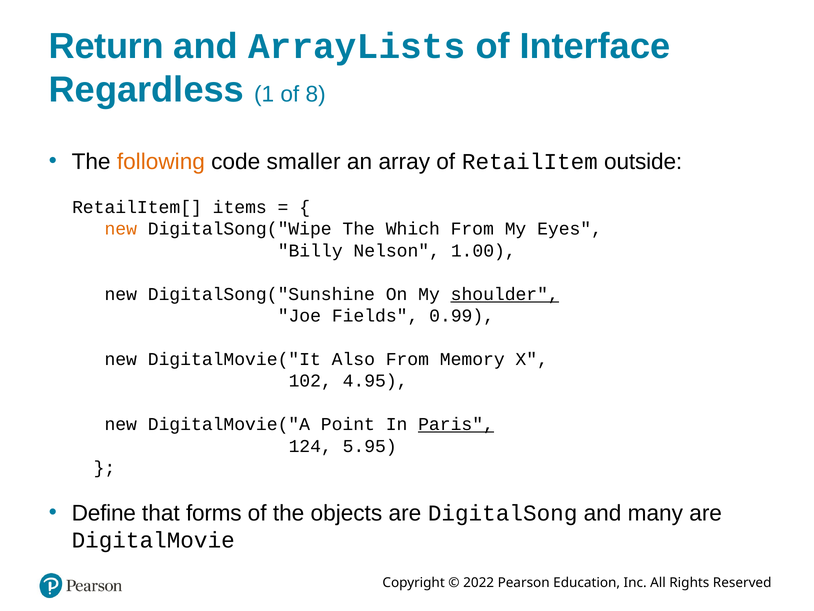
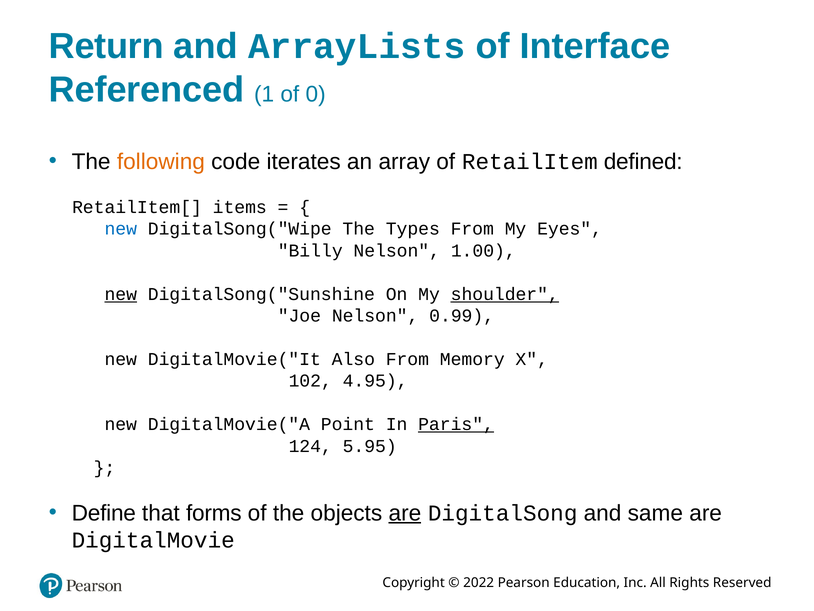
Regardless: Regardless -> Referenced (146, 89)
8: 8 -> 0 (316, 94)
smaller: smaller -> iterates (304, 162)
outside: outside -> defined (643, 162)
new colour: orange -> blue (121, 229)
Which: Which -> Types (413, 229)
new underline: none -> present (121, 294)
Joe Fields: Fields -> Nelson (375, 316)
are underline: none -> present (405, 513)
many: many -> same (655, 513)
